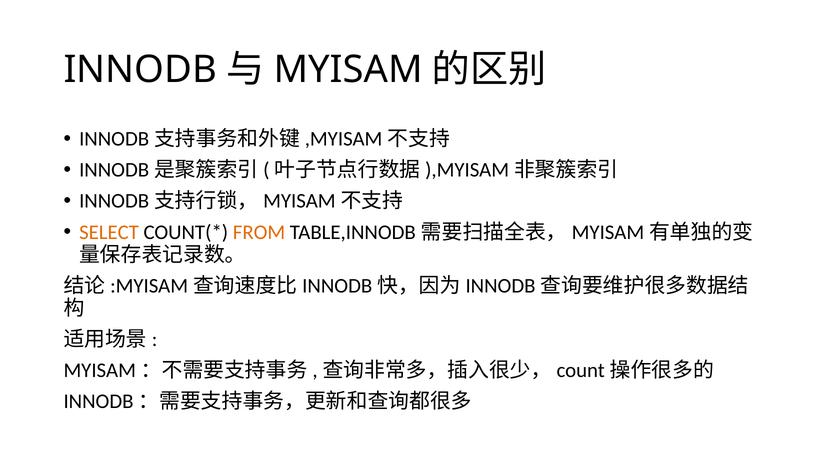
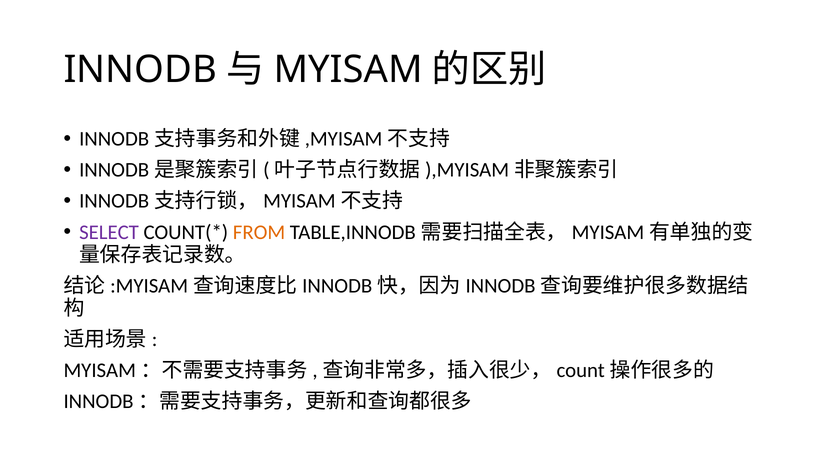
SELECT colour: orange -> purple (109, 232)
